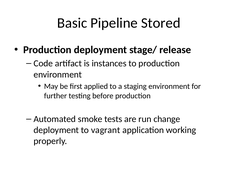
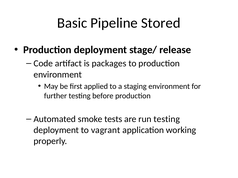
instances: instances -> packages (109, 64)
run change: change -> testing (167, 119)
